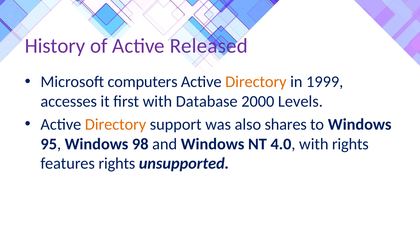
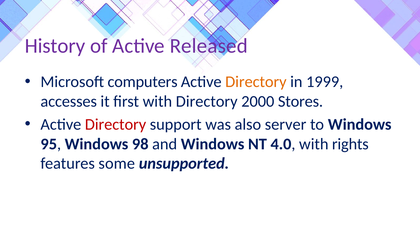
with Database: Database -> Directory (207, 102)
Levels: Levels -> Stores (301, 102)
Directory colour: orange -> red (116, 125)
shares: shares -> server (286, 125)
features rights: rights -> some (117, 164)
